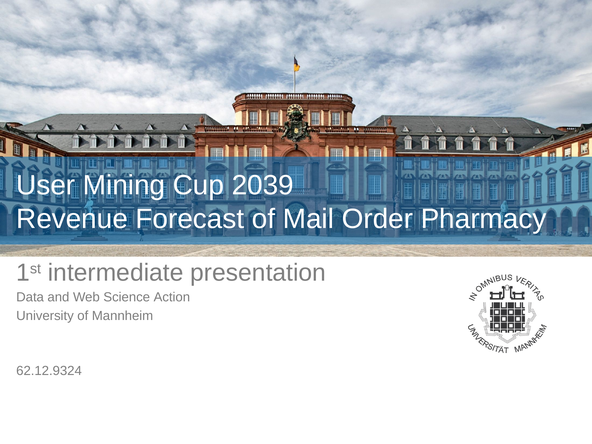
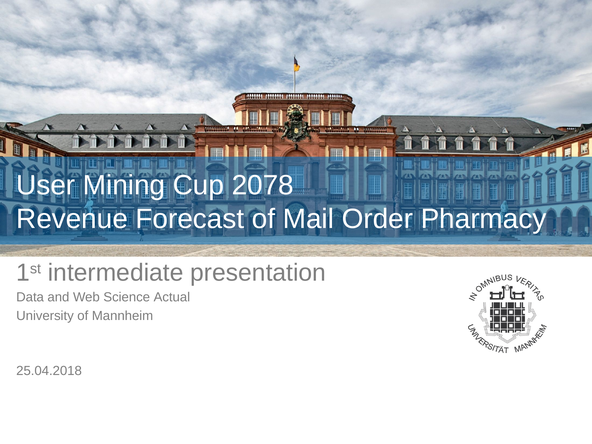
2039: 2039 -> 2078 (263, 185)
Action: Action -> Actual (172, 297)
62.12.9324: 62.12.9324 -> 25.04.2018 (49, 371)
